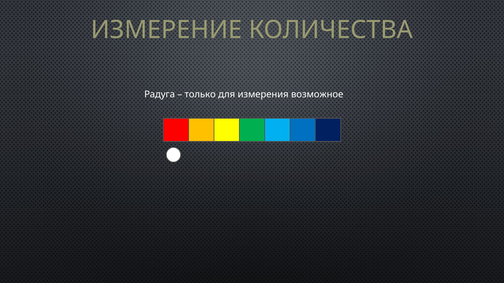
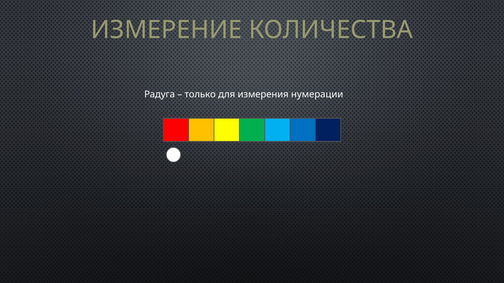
возможное: возможное -> нумерации (317, 95)
